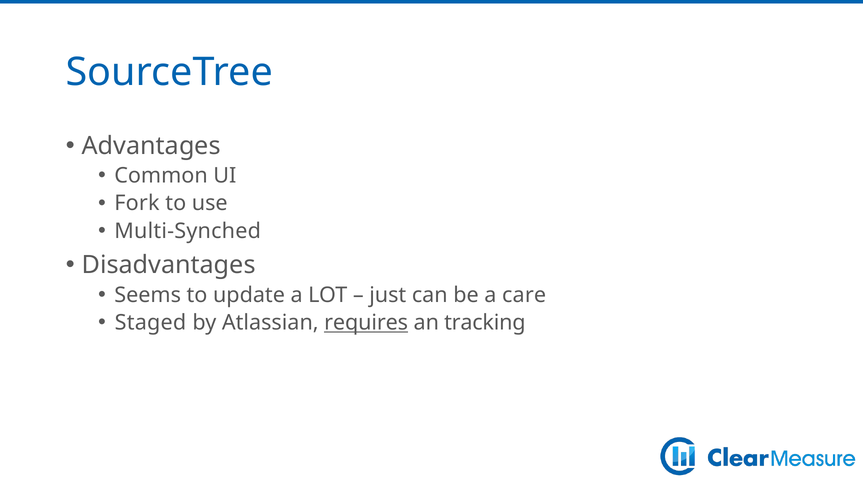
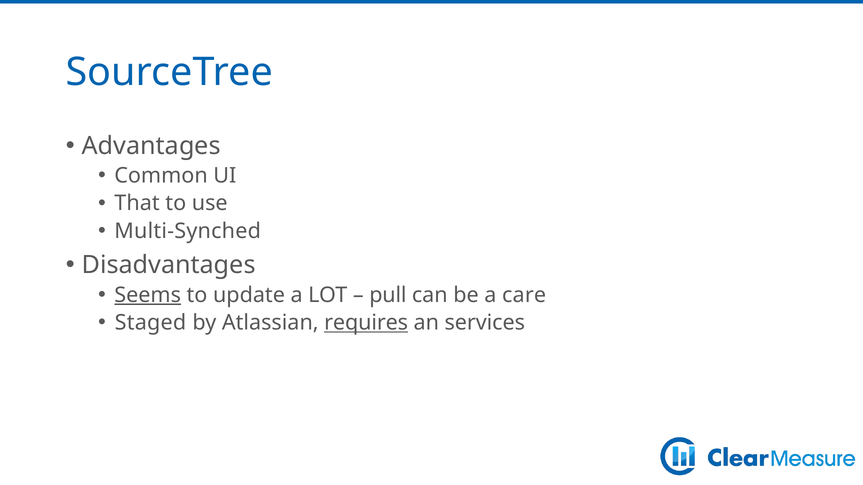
Fork: Fork -> That (137, 203)
Seems underline: none -> present (148, 295)
just: just -> pull (388, 295)
tracking: tracking -> services (485, 323)
